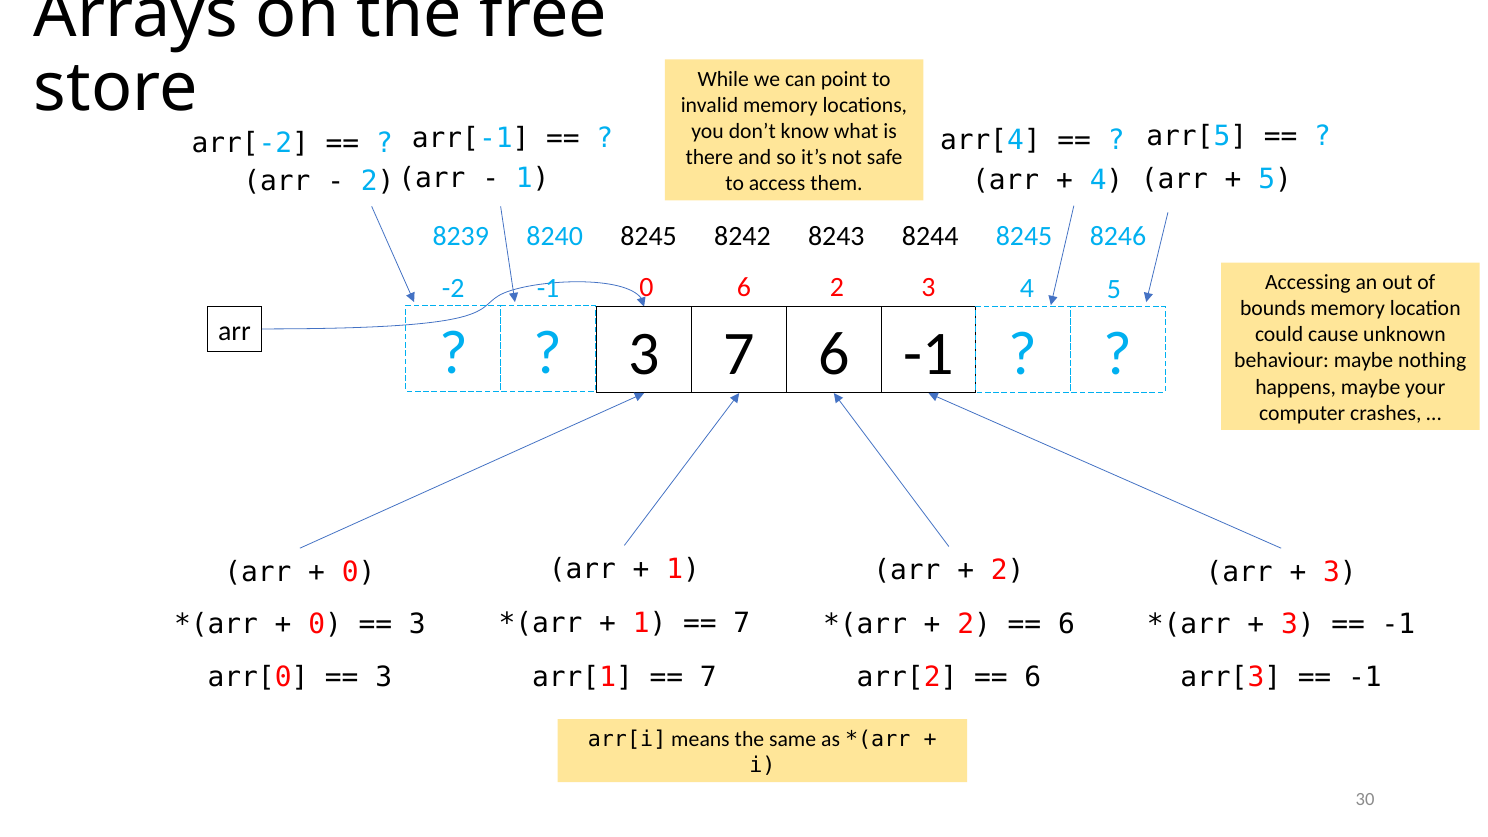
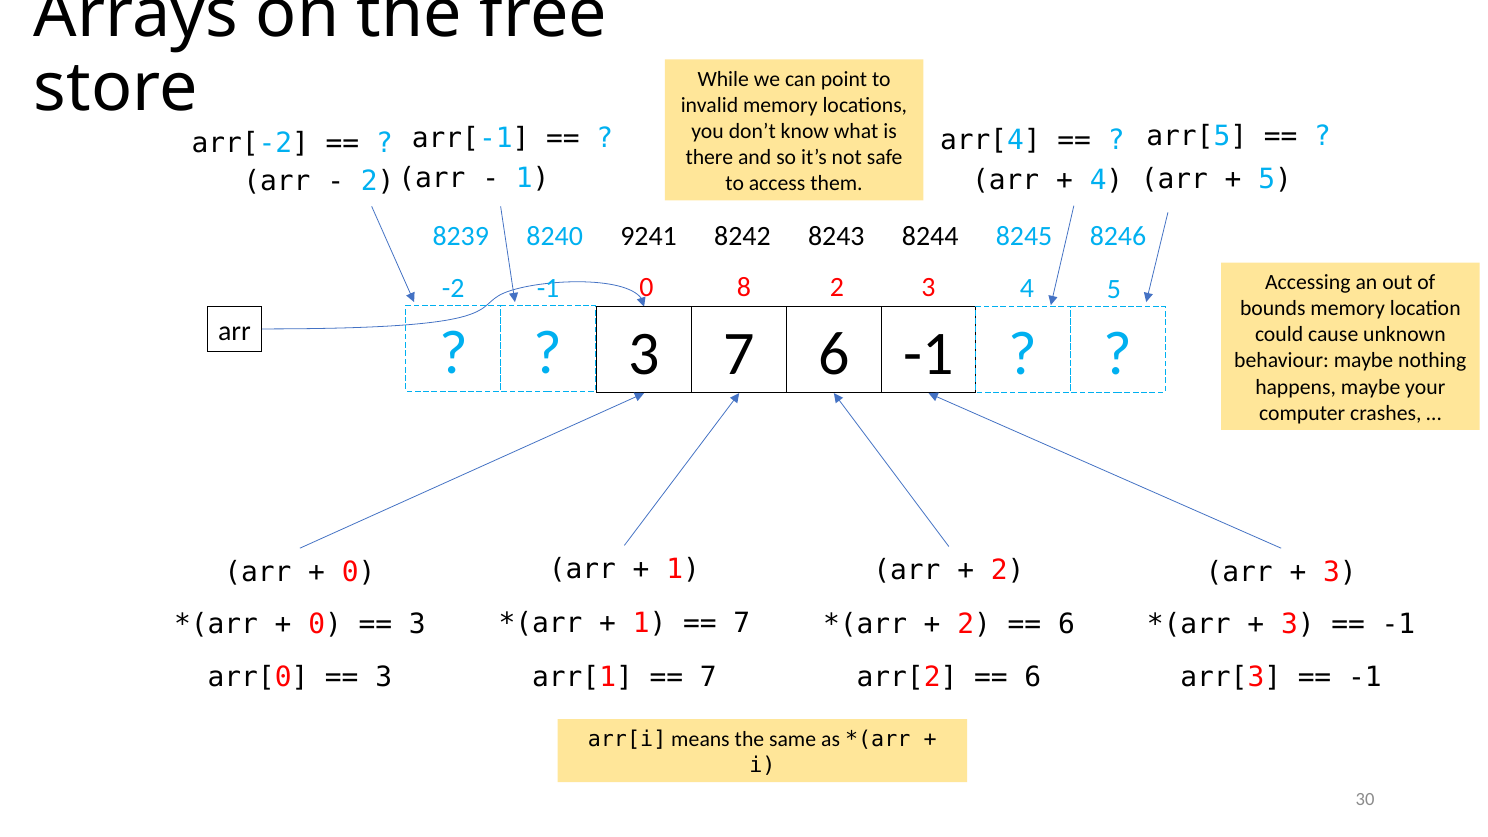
8245: 8245 -> 9241 (649, 237)
0 6: 6 -> 8 (744, 287)
